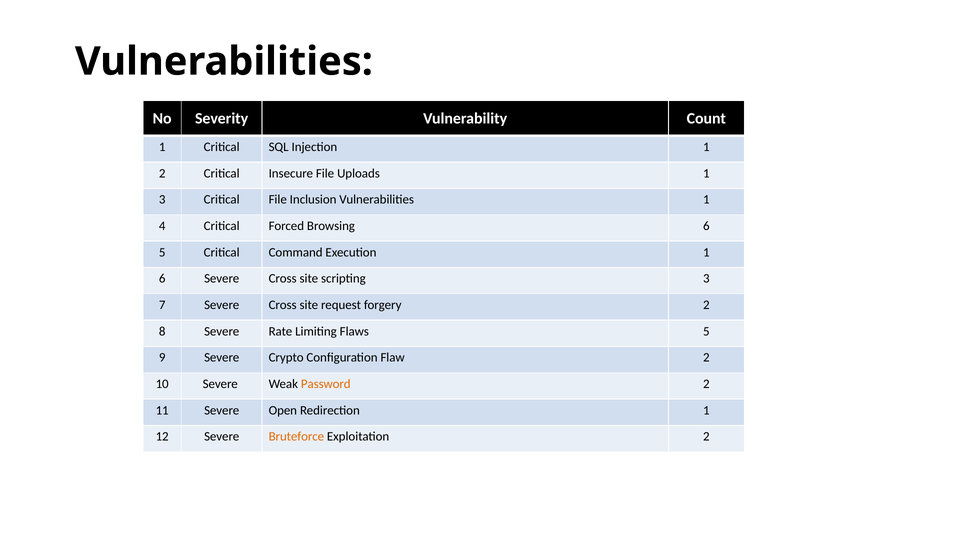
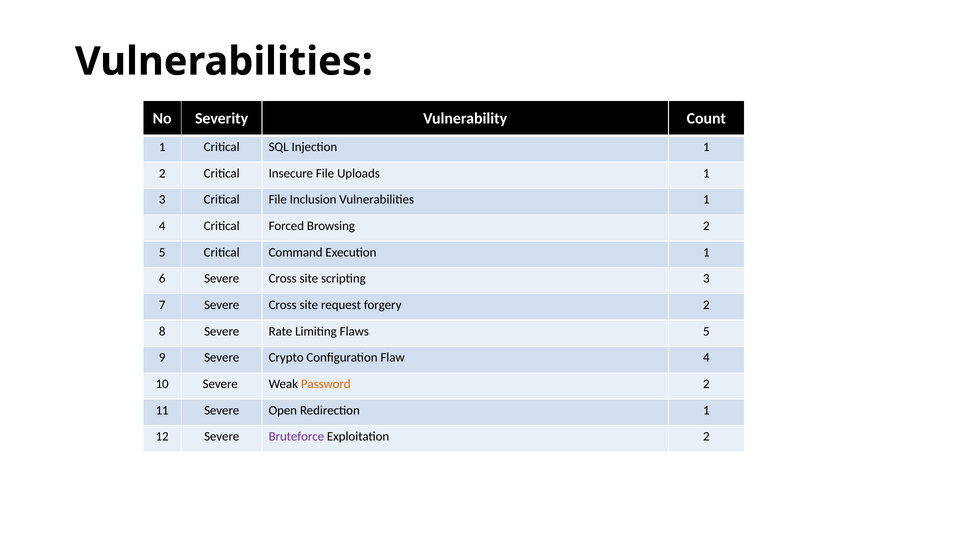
Browsing 6: 6 -> 2 (706, 226)
Flaw 2: 2 -> 4 (706, 358)
Bruteforce colour: orange -> purple (296, 437)
